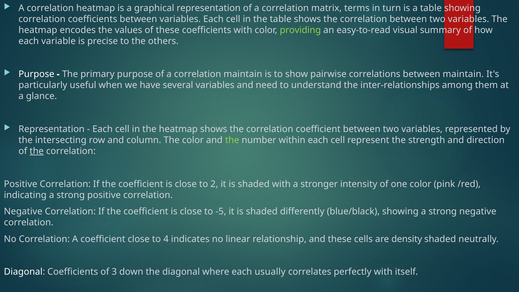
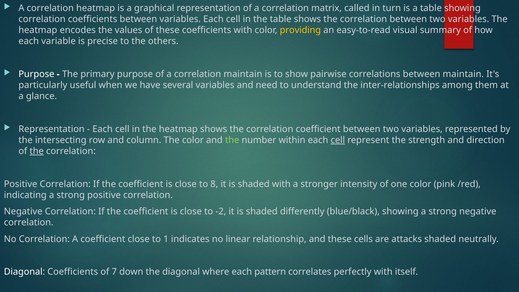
terms: terms -> called (357, 8)
providing colour: light green -> yellow (300, 30)
cell underline: none -> present (338, 140)
2: 2 -> 8 (214, 184)
-5: -5 -> -2 (221, 211)
4: 4 -> 1 (166, 239)
density: density -> attacks (407, 239)
3: 3 -> 7 (114, 272)
usually: usually -> pattern (270, 272)
